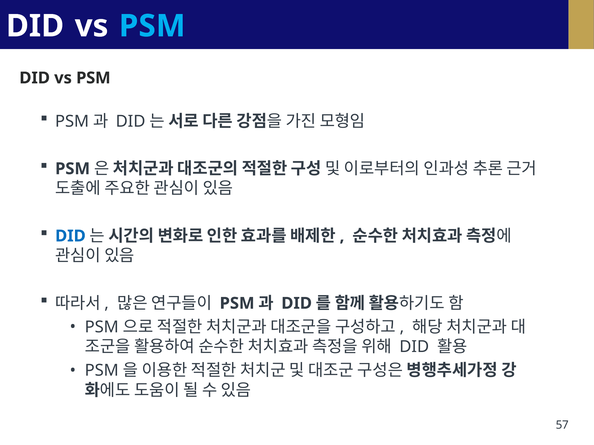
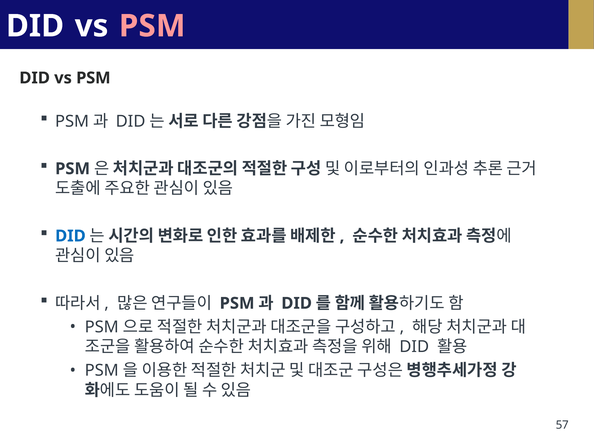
PSM colour: light blue -> pink (152, 26)
